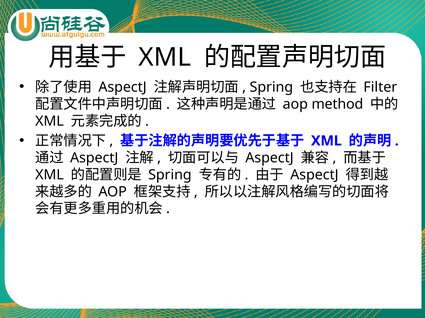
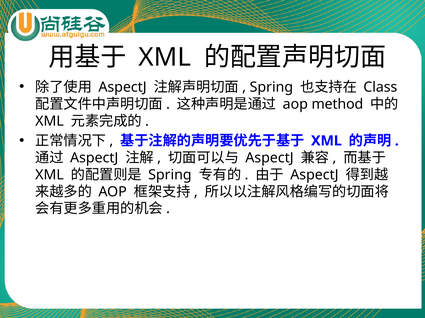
Filter: Filter -> Class (380, 87)
